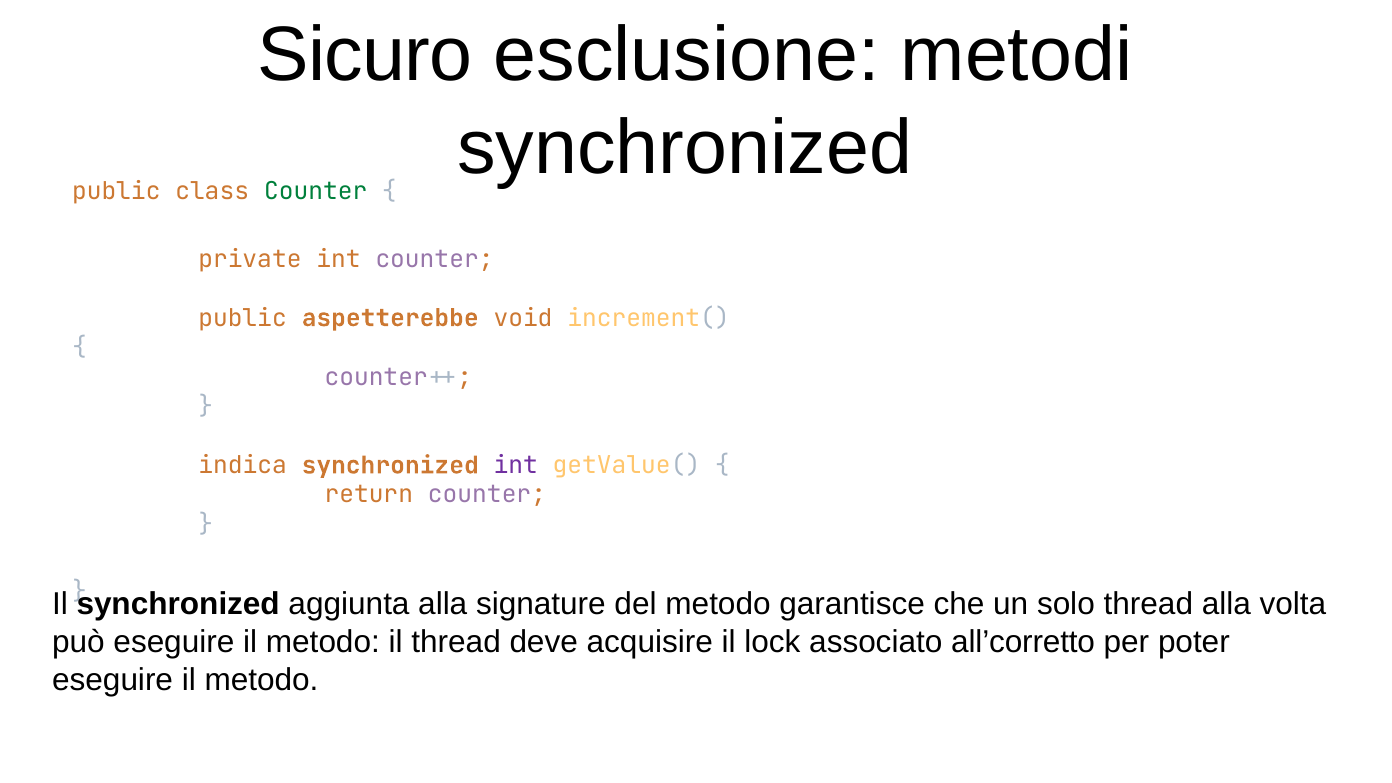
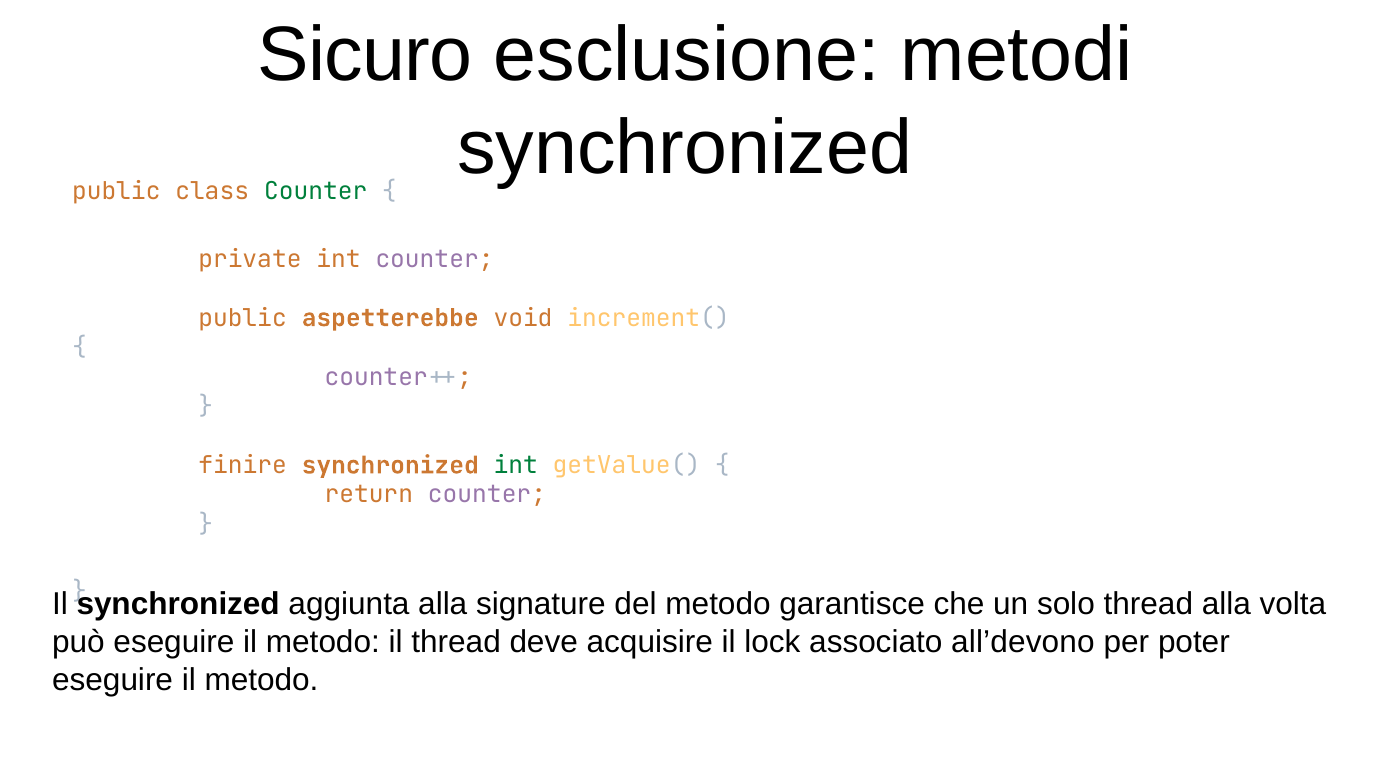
indica: indica -> finire (243, 465)
int colour: purple -> green (516, 465)
all’corretto: all’corretto -> all’devono (1023, 642)
